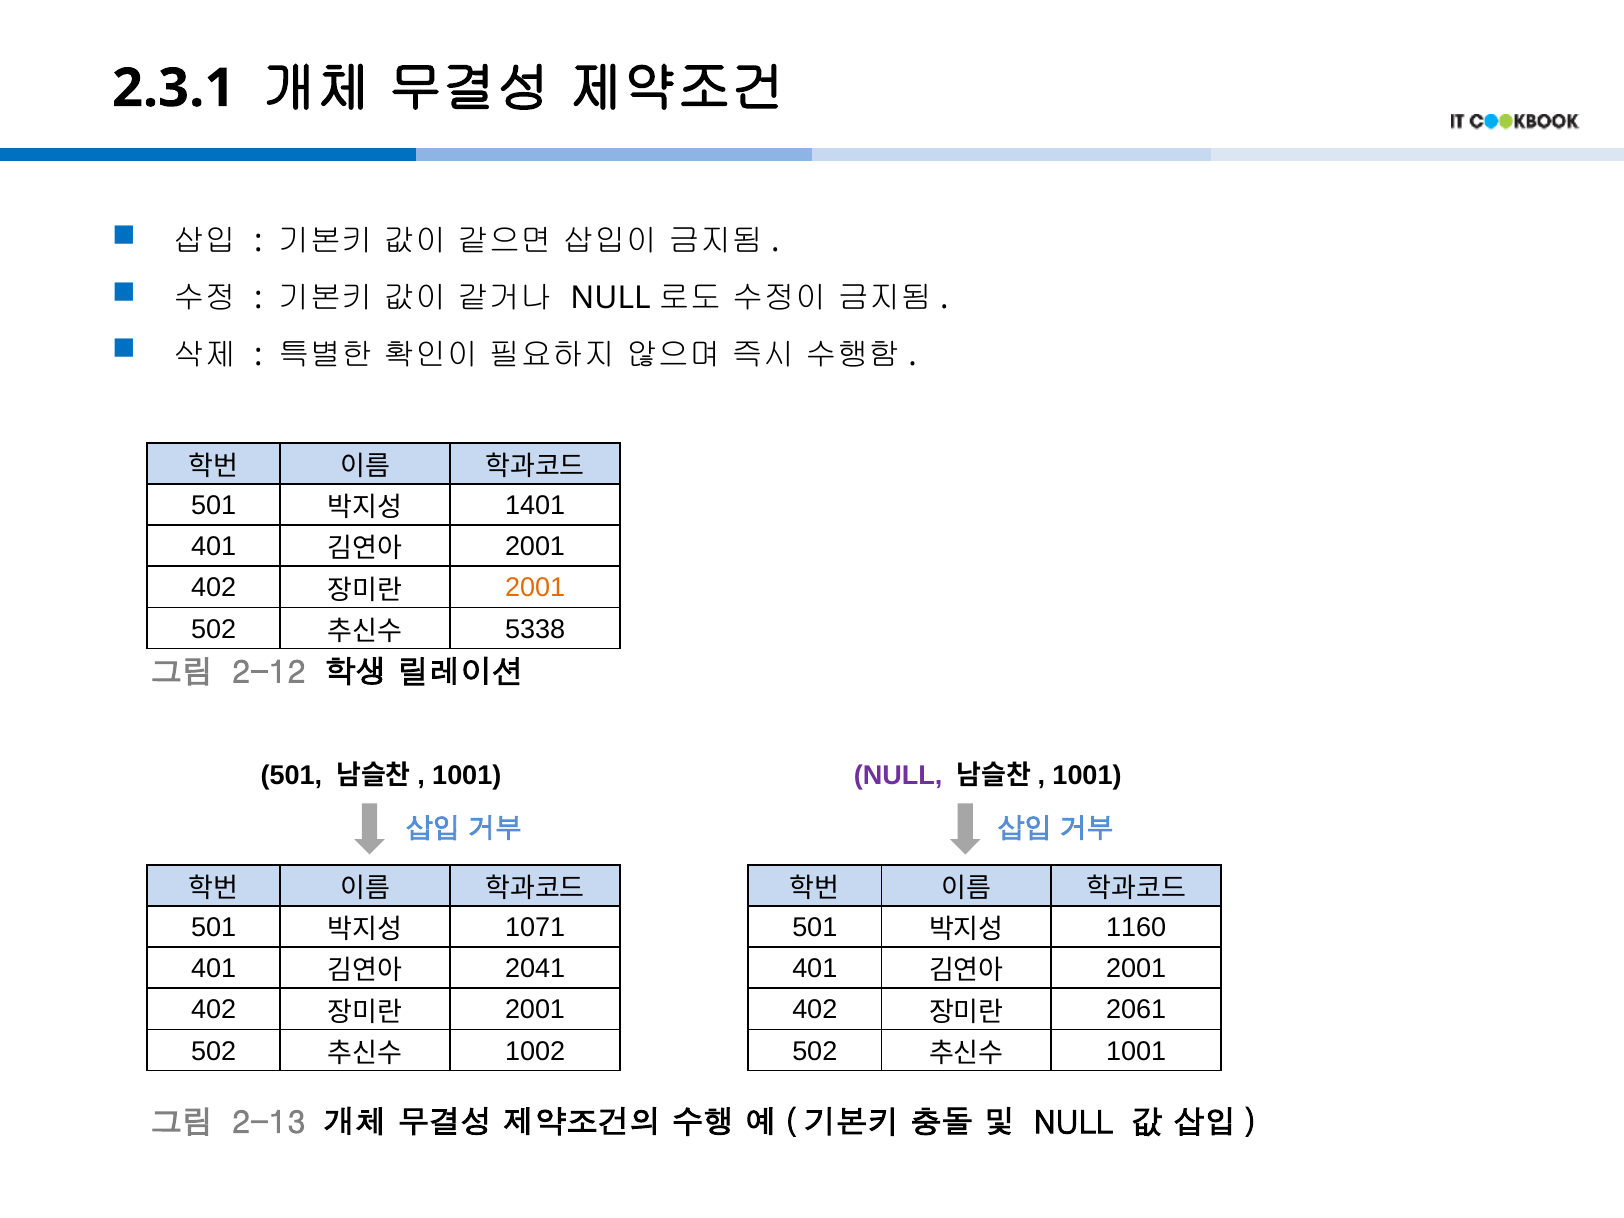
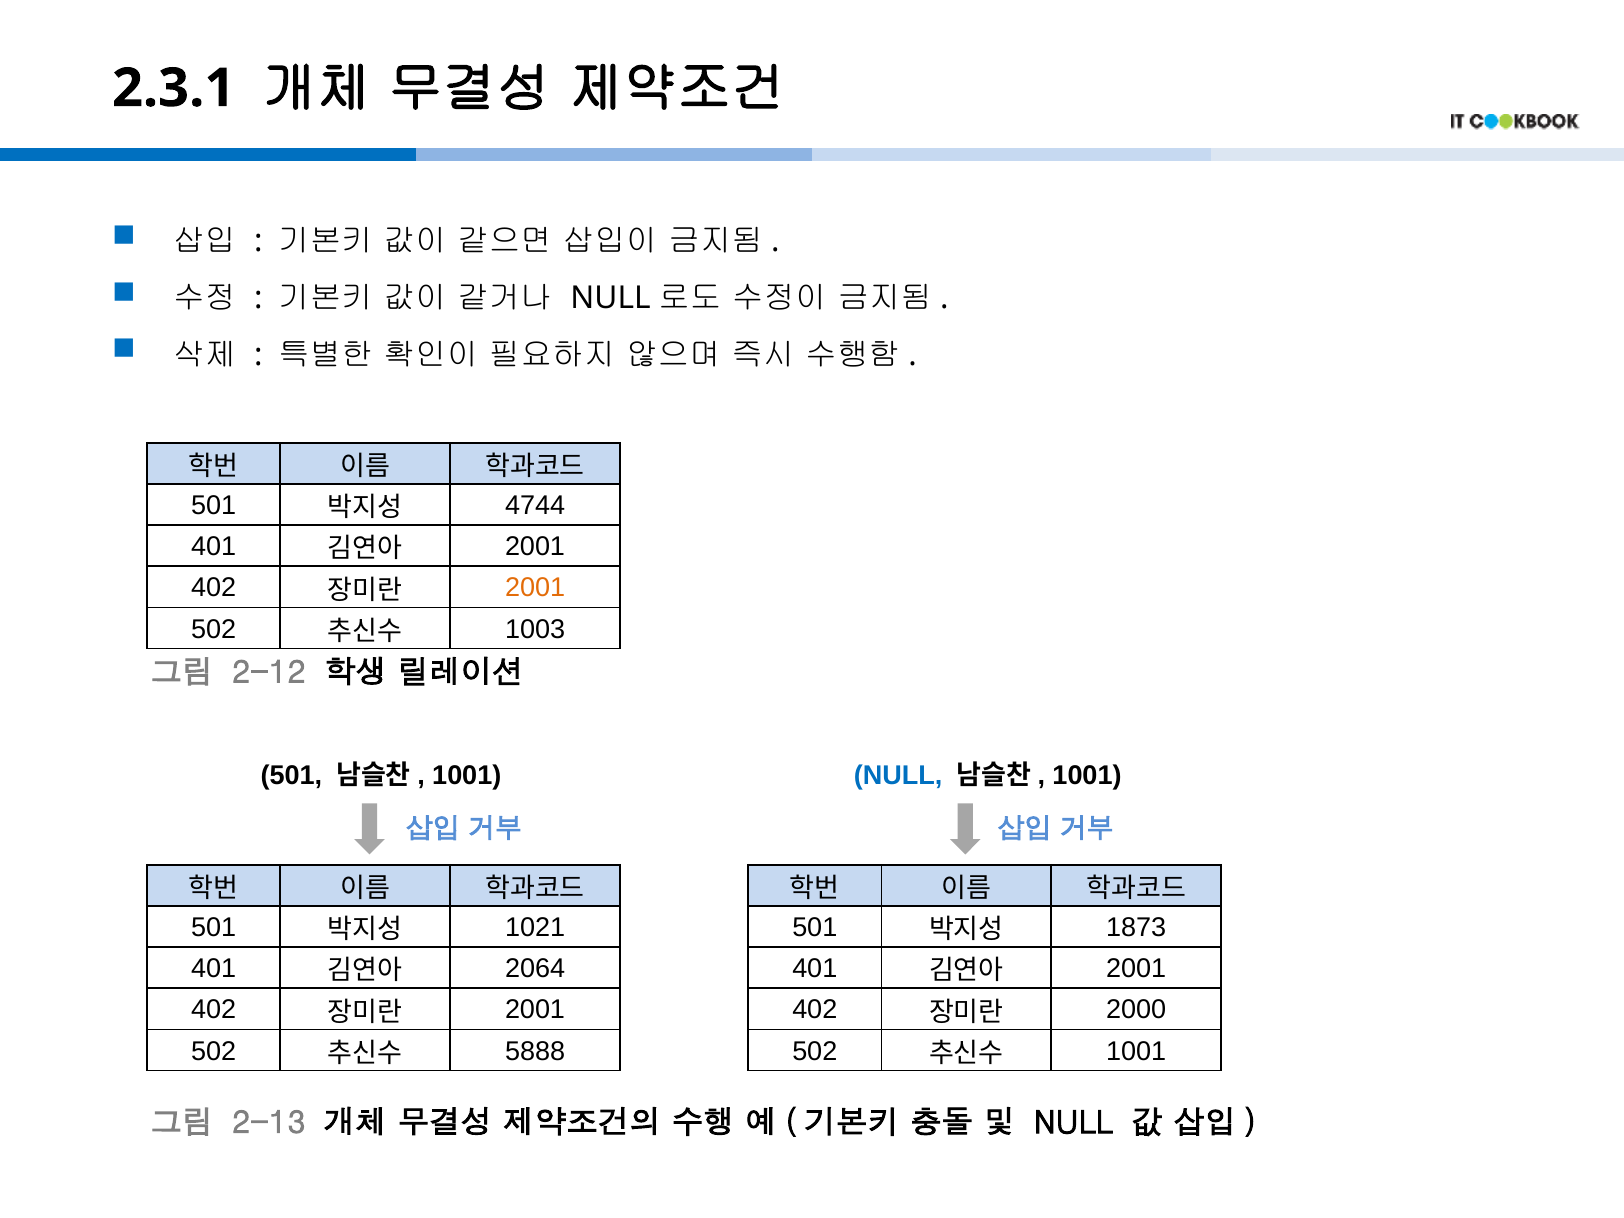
1401: 1401 -> 4744 (535, 506)
5338: 5338 -> 1003 (535, 629)
NULL colour: purple -> blue (898, 776)
1071: 1071 -> 1021 (535, 928)
1160: 1160 -> 1873 (1136, 928)
2041: 2041 -> 2064 (535, 969)
2061: 2061 -> 2000 (1136, 1010)
1002: 1002 -> 5888 (535, 1051)
